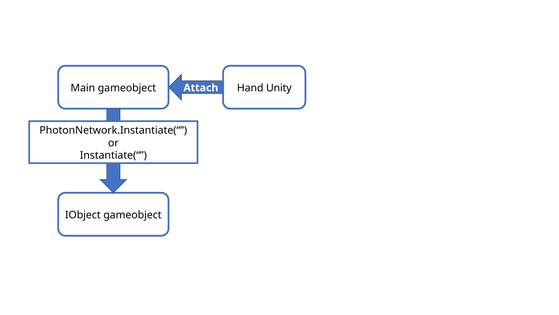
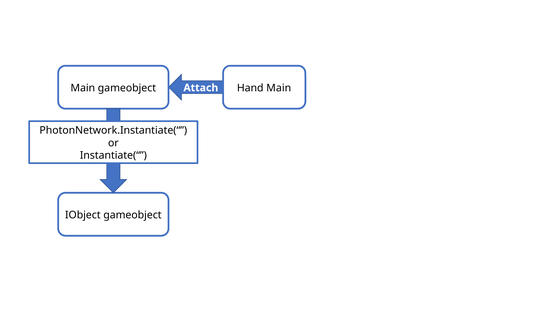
Hand Unity: Unity -> Main (279, 88)
